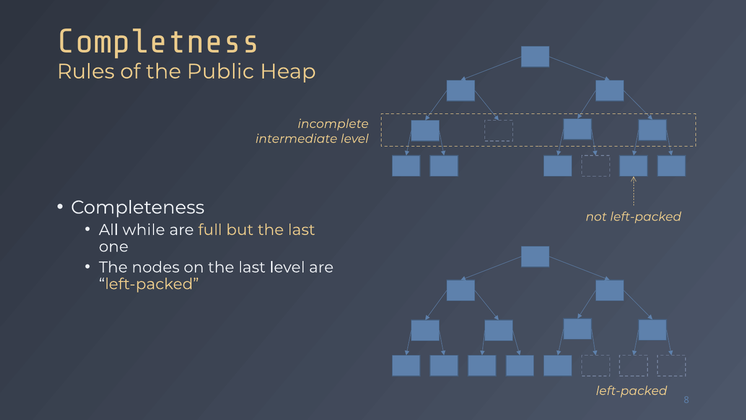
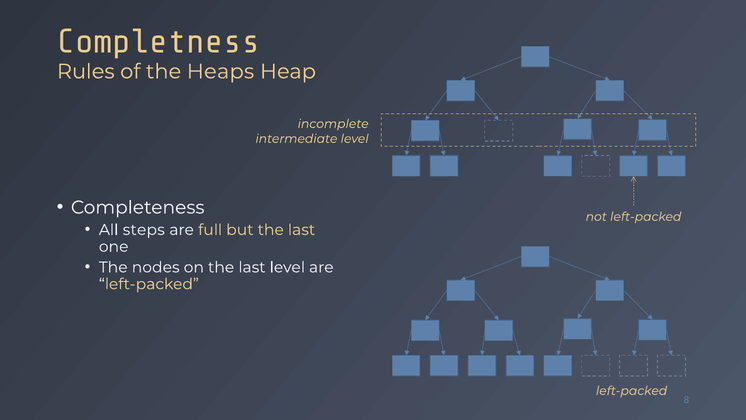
Public: Public -> Heaps (220, 71)
while: while -> steps (144, 230)
